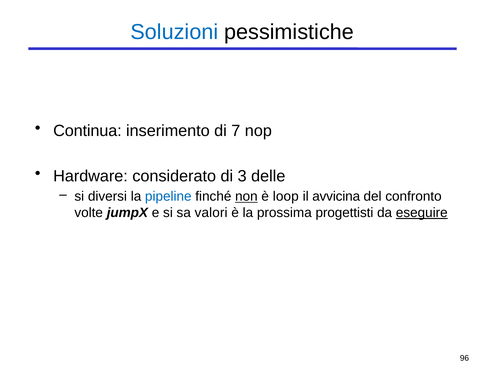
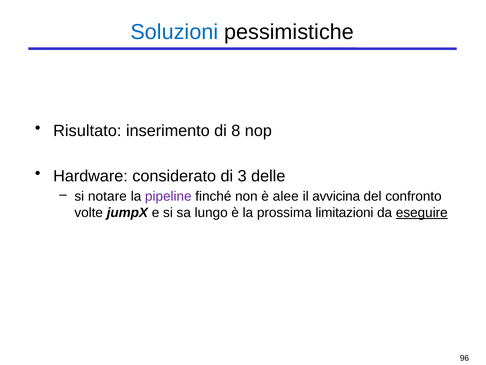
Continua: Continua -> Risultato (87, 130)
7: 7 -> 8 (236, 130)
diversi: diversi -> notare (107, 196)
pipeline colour: blue -> purple (168, 196)
non underline: present -> none (246, 196)
loop: loop -> alee (286, 196)
valori: valori -> lungo (211, 212)
progettisti: progettisti -> limitazioni (344, 212)
